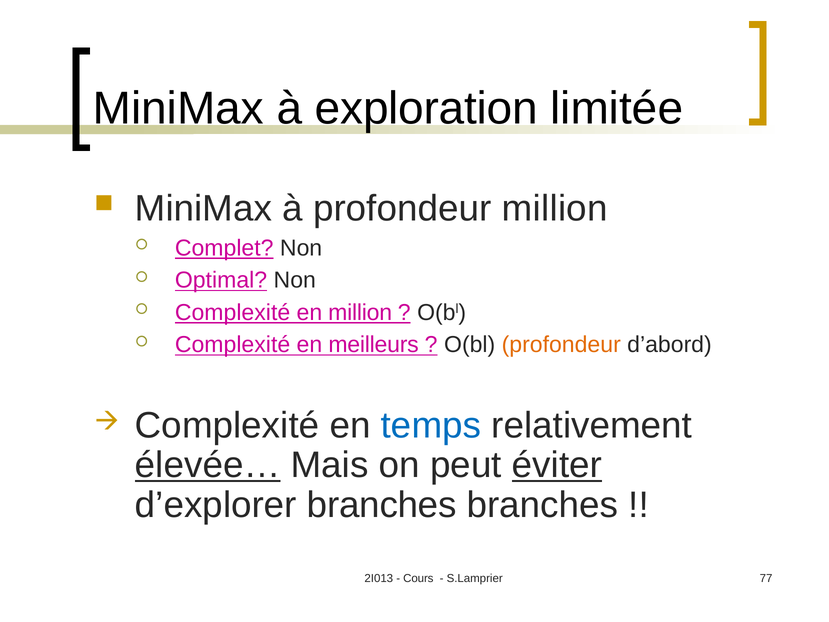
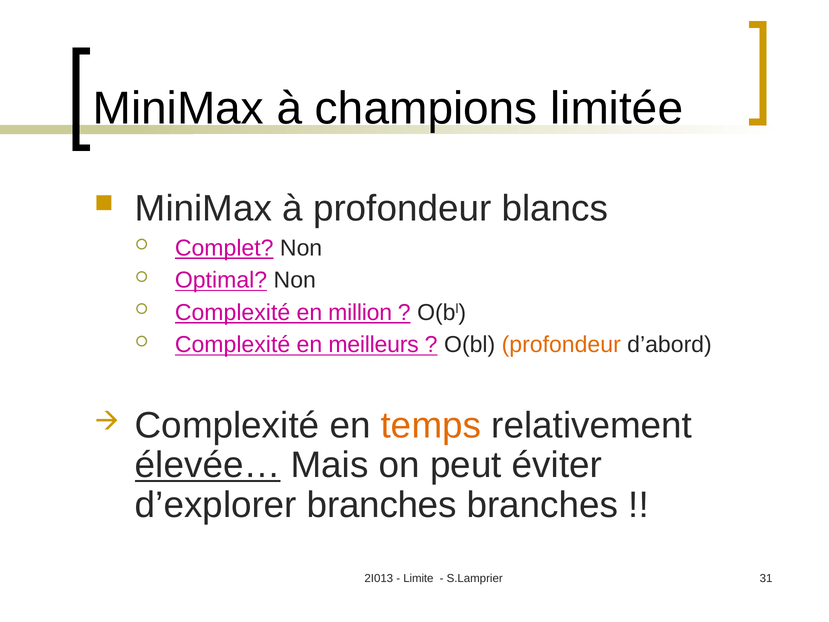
exploration: exploration -> champions (426, 108)
profondeur million: million -> blancs (555, 208)
temps colour: blue -> orange (431, 425)
éviter underline: present -> none (557, 465)
Cours: Cours -> Limite (418, 578)
77: 77 -> 31 (766, 578)
